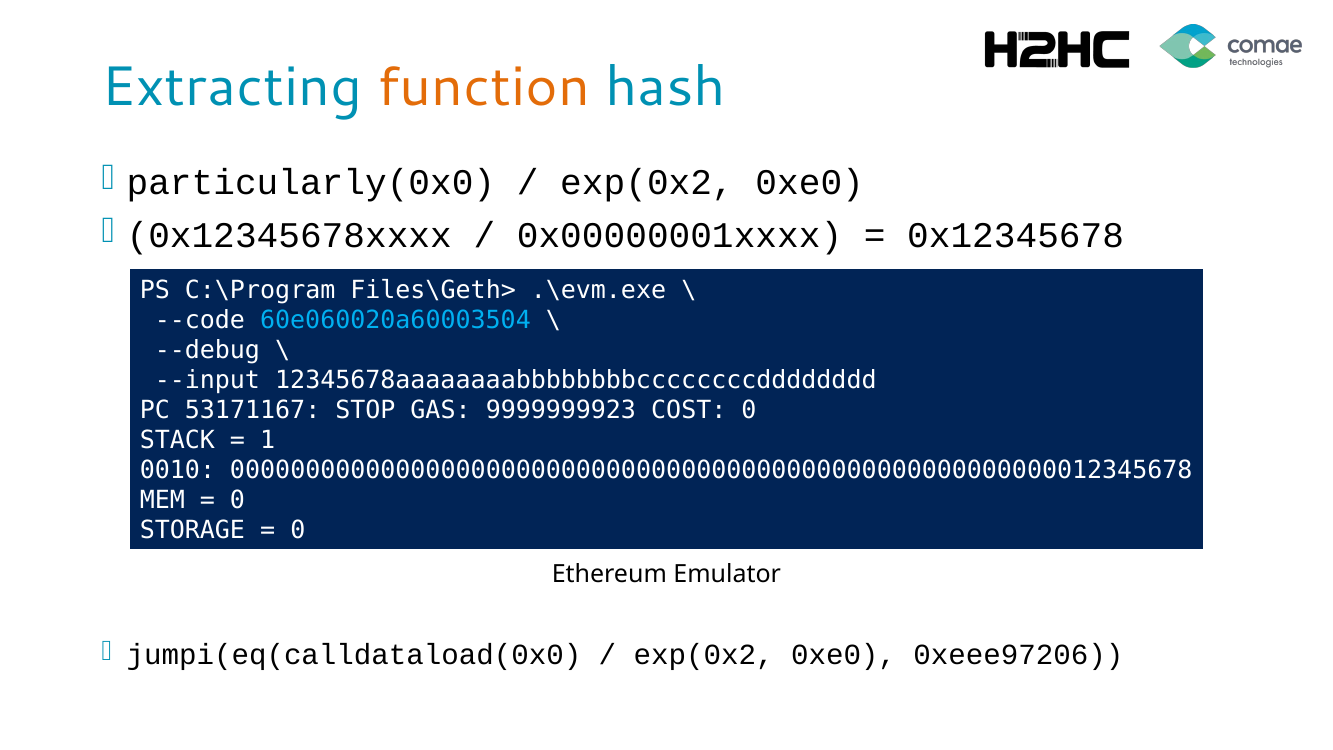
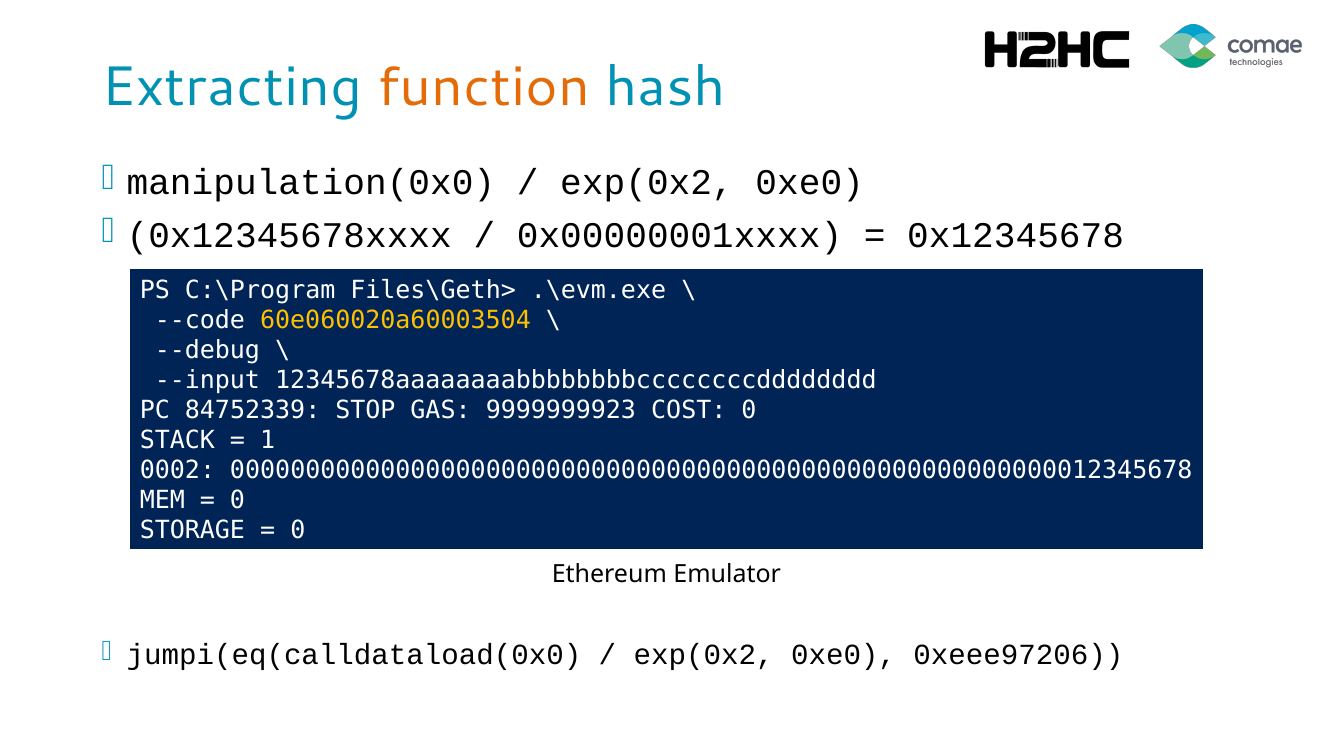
particularly(0x0: particularly(0x0 -> manipulation(0x0 (311, 183)
60e060020a60003504 colour: light blue -> yellow (395, 321)
53171167: 53171167 -> 84752339 (253, 411)
0010: 0010 -> 0002 (177, 471)
